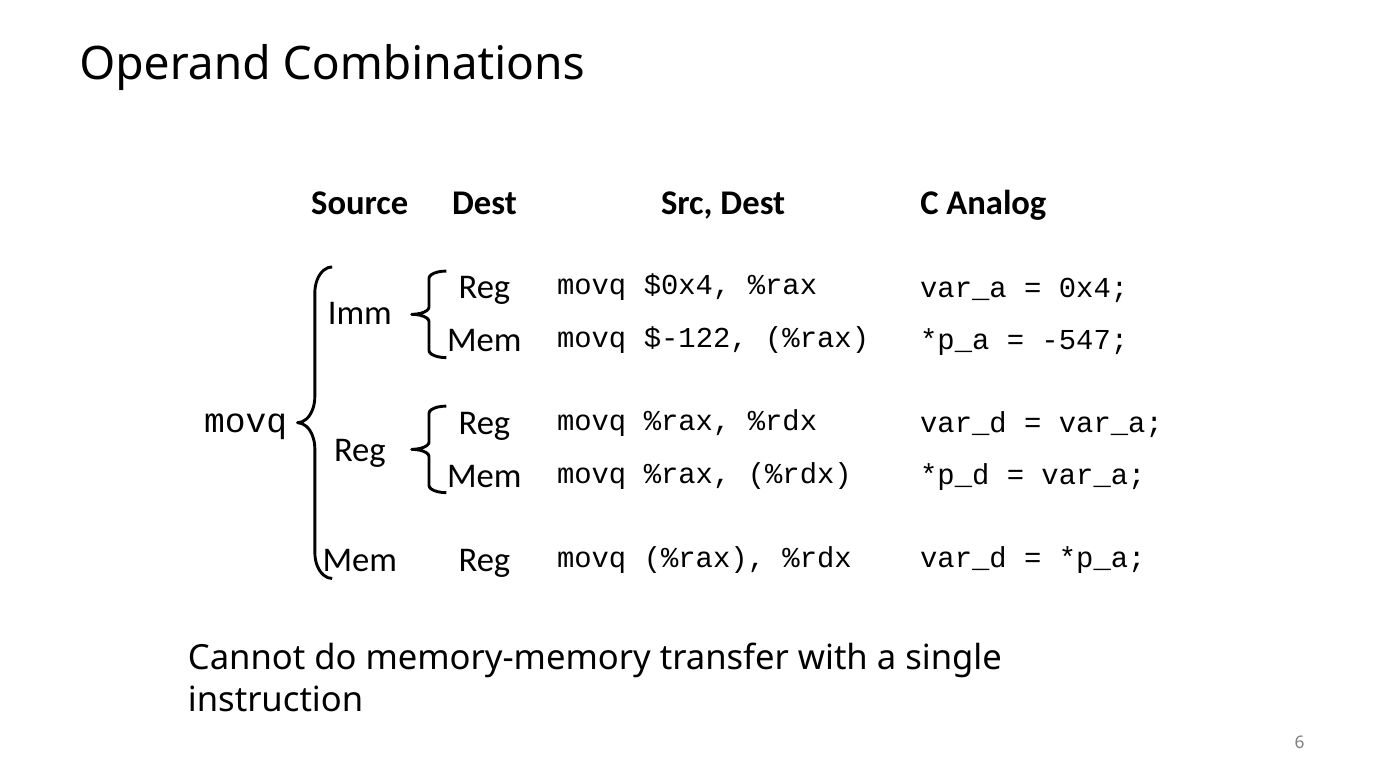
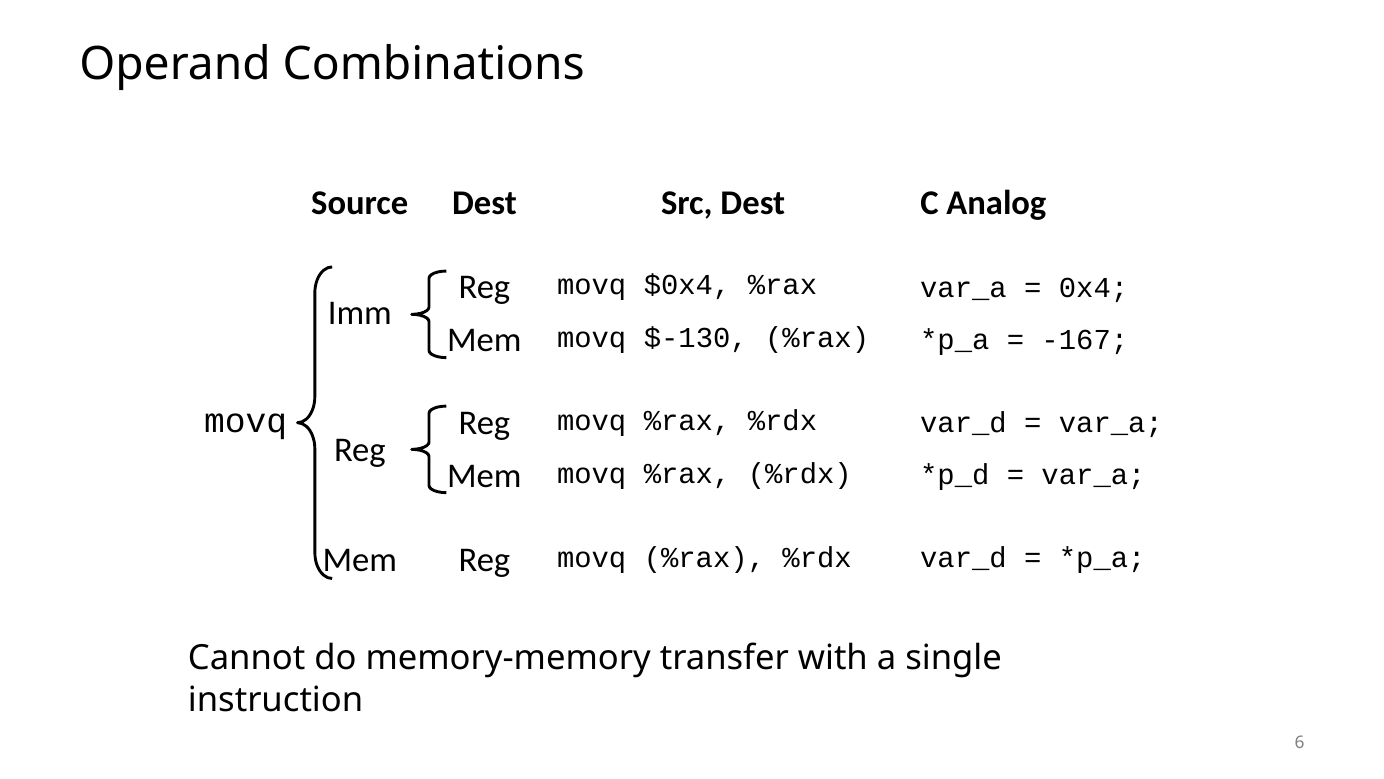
$-122: $-122 -> $-130 (696, 337)
-547: -547 -> -167 (1085, 339)
